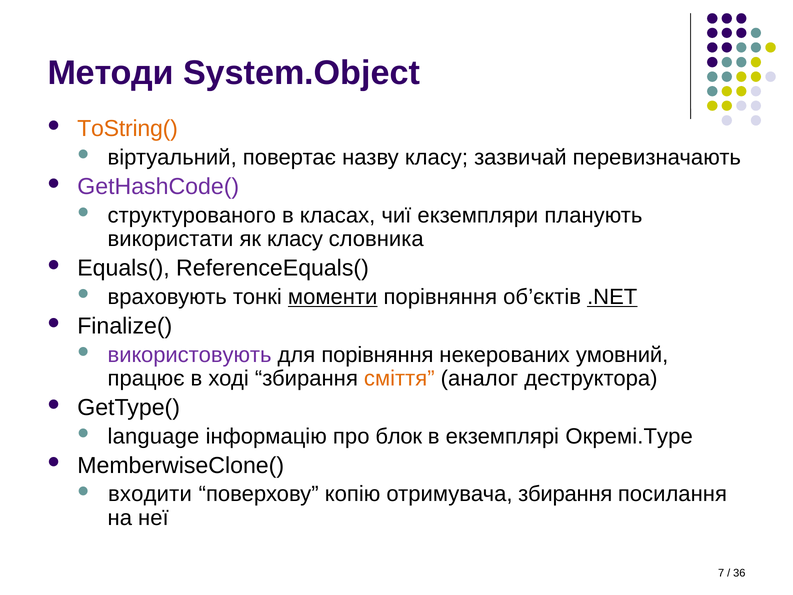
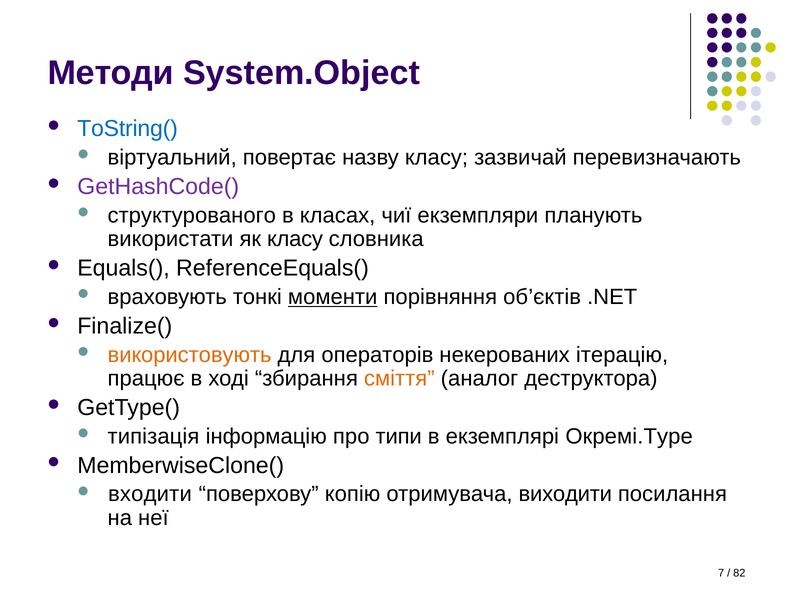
ToString( colour: orange -> blue (128, 129)
.NET underline: present -> none (612, 297)
використовують colour: purple -> orange (190, 355)
для порівняння: порівняння -> операторів (377, 355)
умовний: умовний -> ітерацію (622, 355)
language: language -> типізація (153, 436)
блок: блок -> типи (399, 436)
отримувача збирання: збирання -> виходити (565, 494)
36: 36 -> 82 (739, 573)
